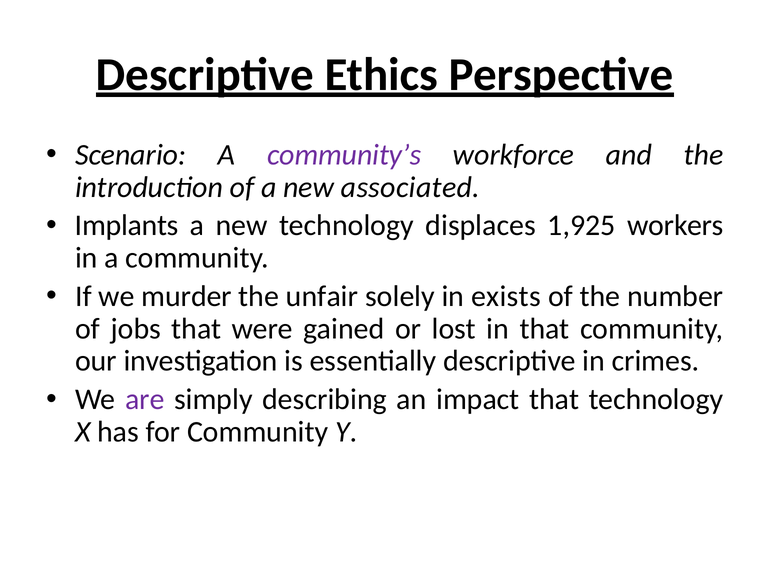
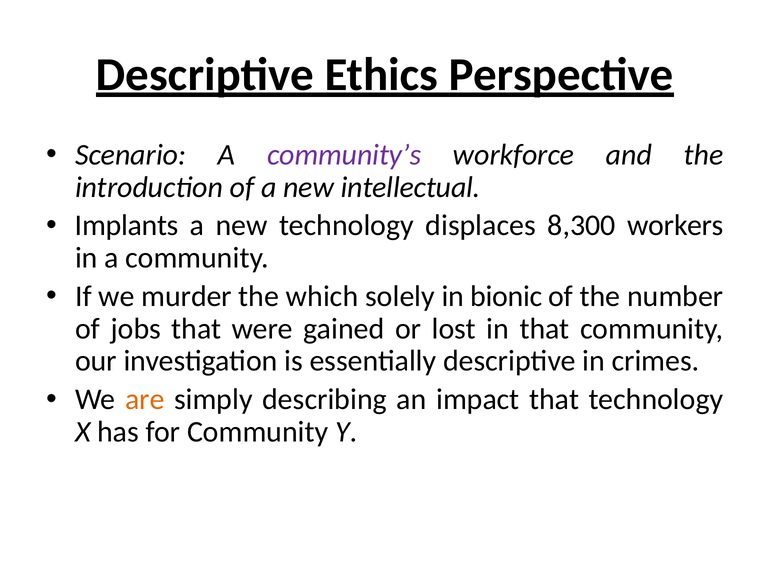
associated: associated -> intellectual (411, 187)
1,925: 1,925 -> 8,300 (581, 225)
unfair: unfair -> which (322, 296)
exists: exists -> bionic (506, 296)
are colour: purple -> orange (145, 399)
